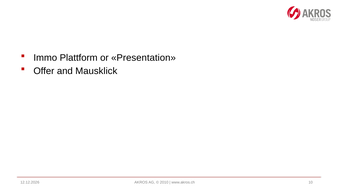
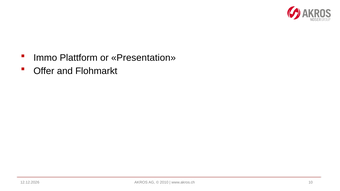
Mausklick: Mausklick -> Flohmarkt (96, 71)
